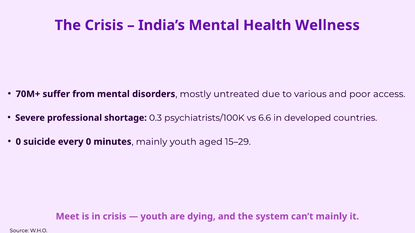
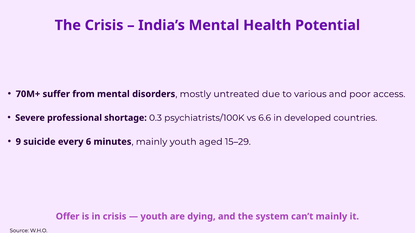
Wellness: Wellness -> Potential (328, 25)
0: 0 -> 9 (18, 142)
every 0: 0 -> 6 (88, 142)
Meet: Meet -> Offer (68, 217)
